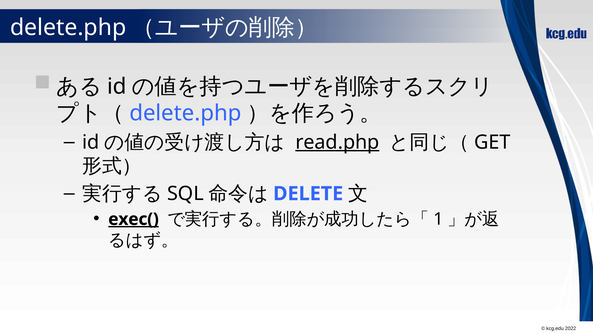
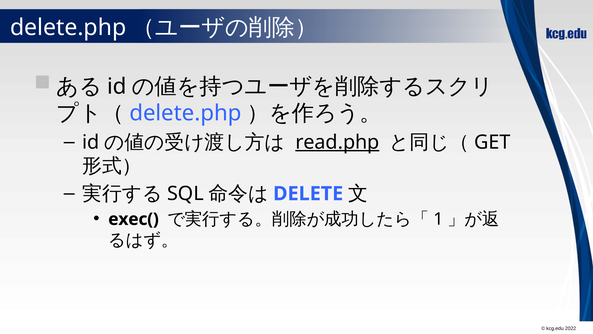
exec( underline: present -> none (134, 219)
